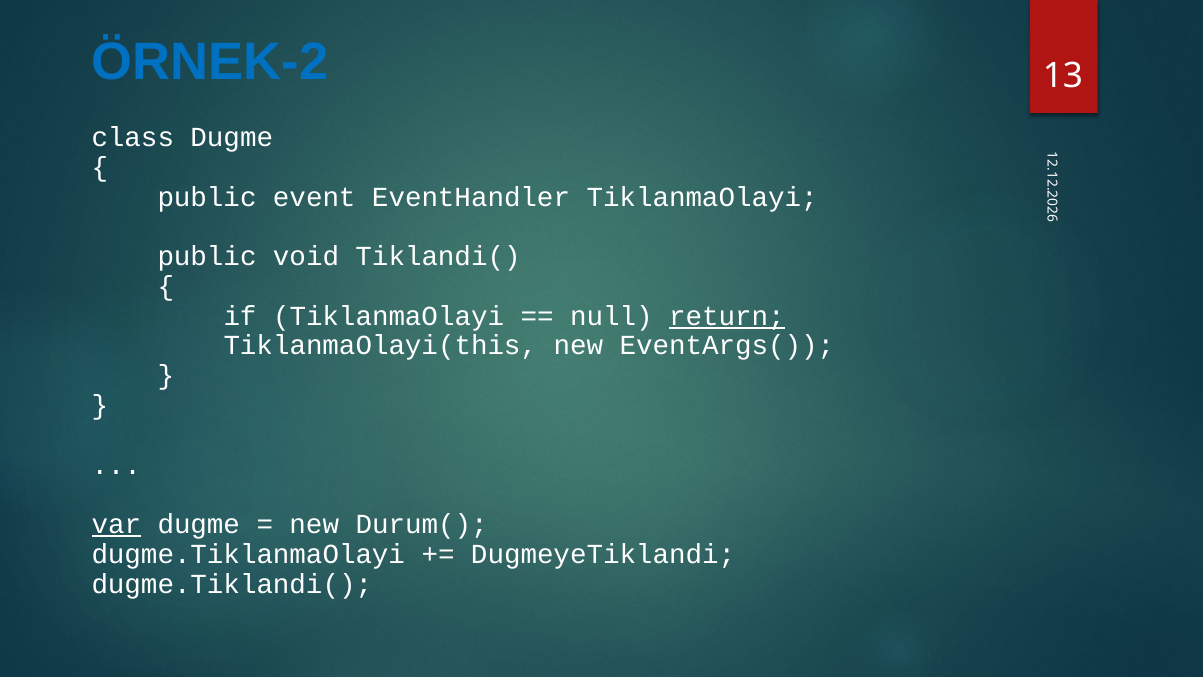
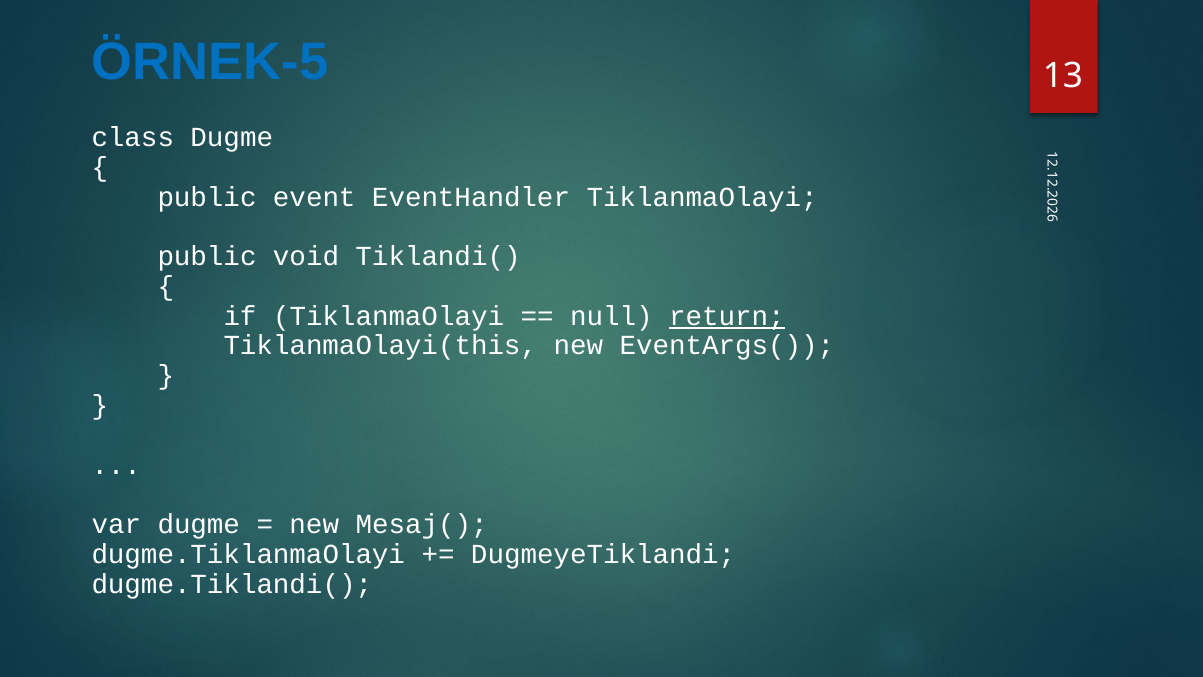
ÖRNEK-2: ÖRNEK-2 -> ÖRNEK-5 (210, 62)
var underline: present -> none (116, 524)
Durum(: Durum( -> Mesaj( (422, 524)
